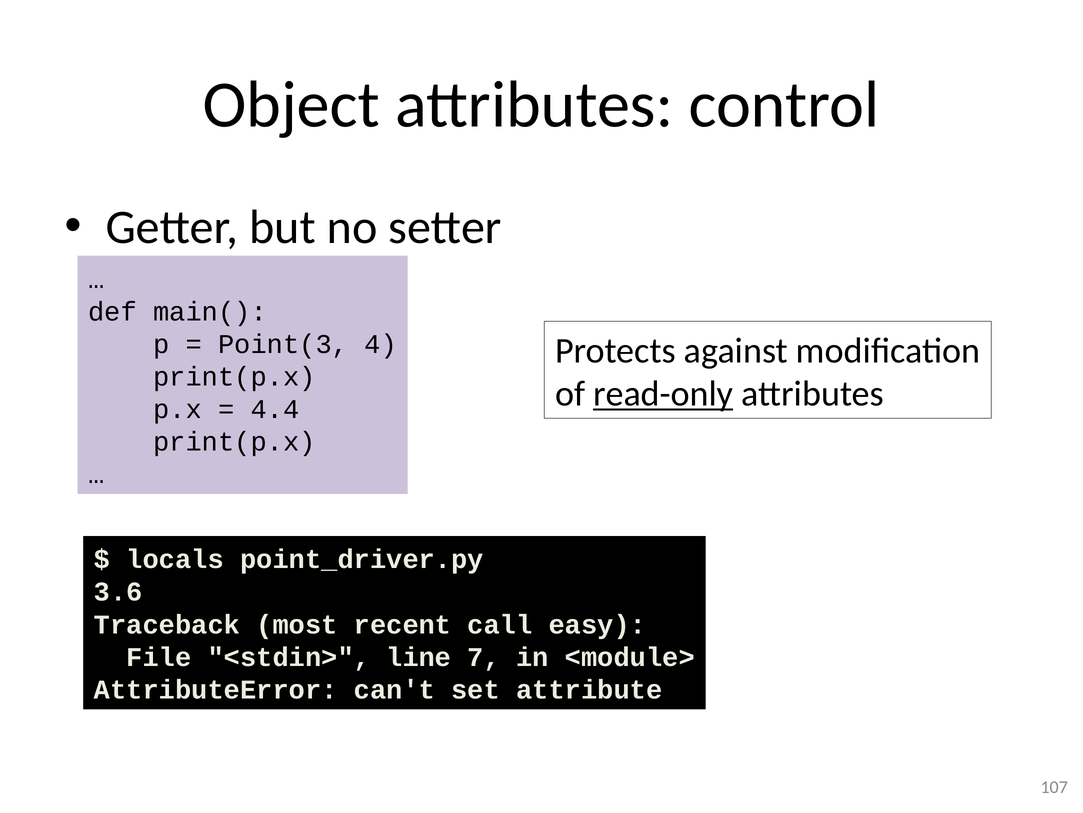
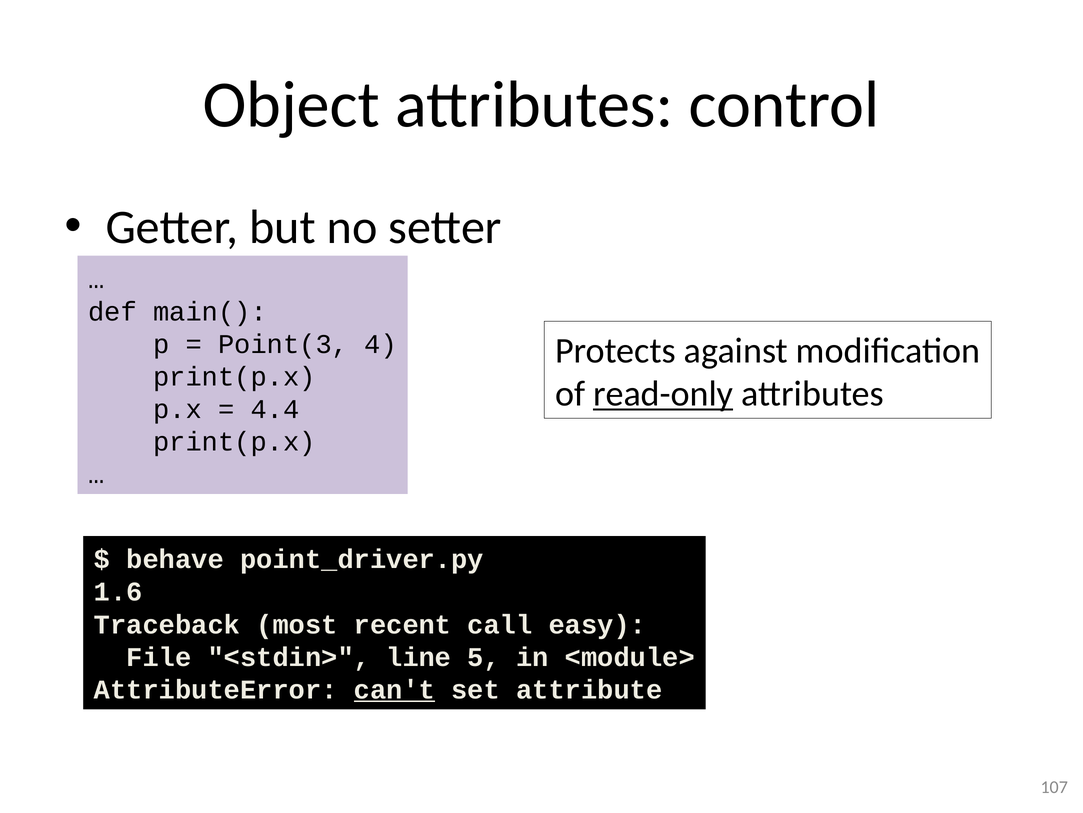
locals: locals -> behave (175, 559)
3.6: 3.6 -> 1.6 (118, 591)
7: 7 -> 5 (484, 656)
can't underline: none -> present (394, 689)
